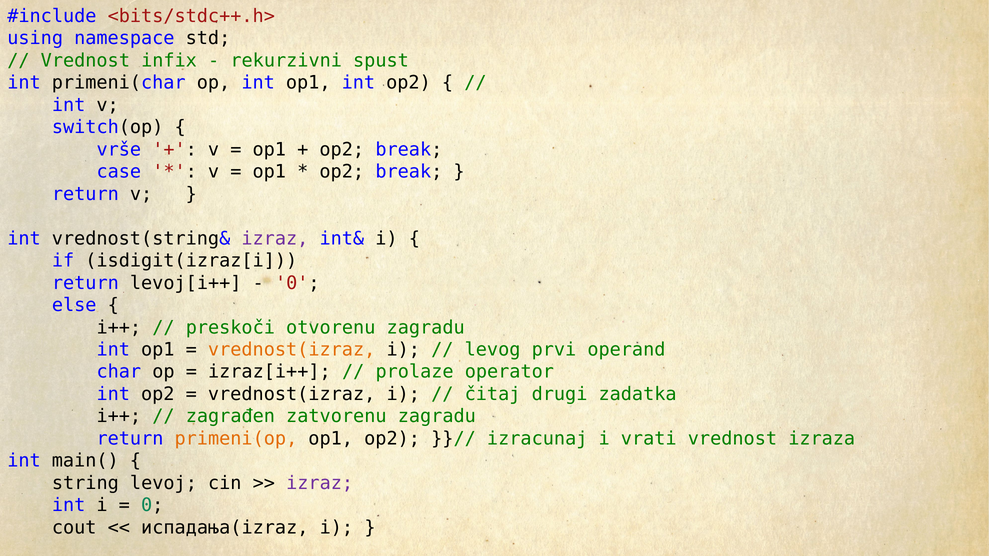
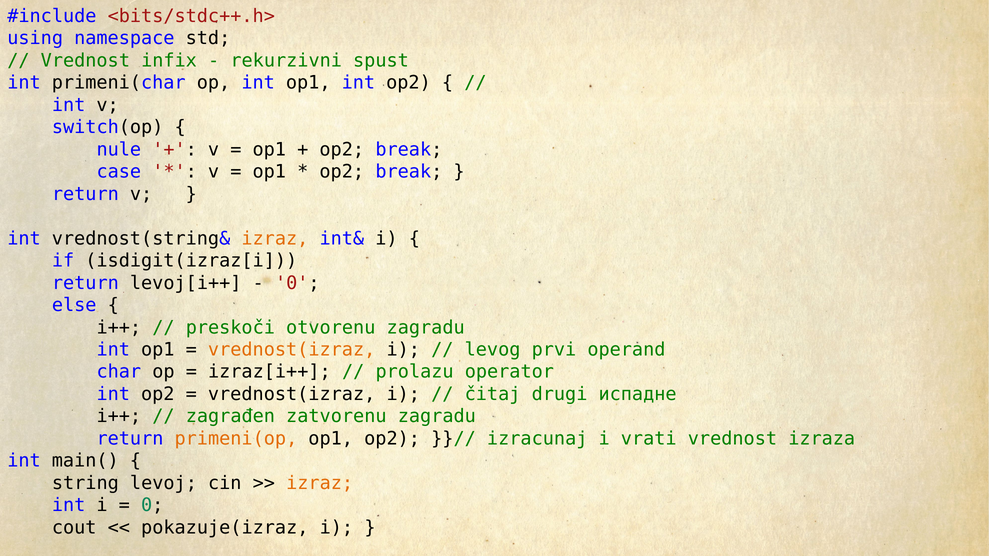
vrše: vrše -> nule (119, 150)
izraz colour: purple -> orange (275, 239)
prolaze: prolaze -> prolazu (415, 372)
zadatka: zadatka -> испадне (638, 394)
izraz colour: purple -> orange (320, 483)
испадања(izraz: испадања(izraz -> pokazuje(izraz (225, 528)
